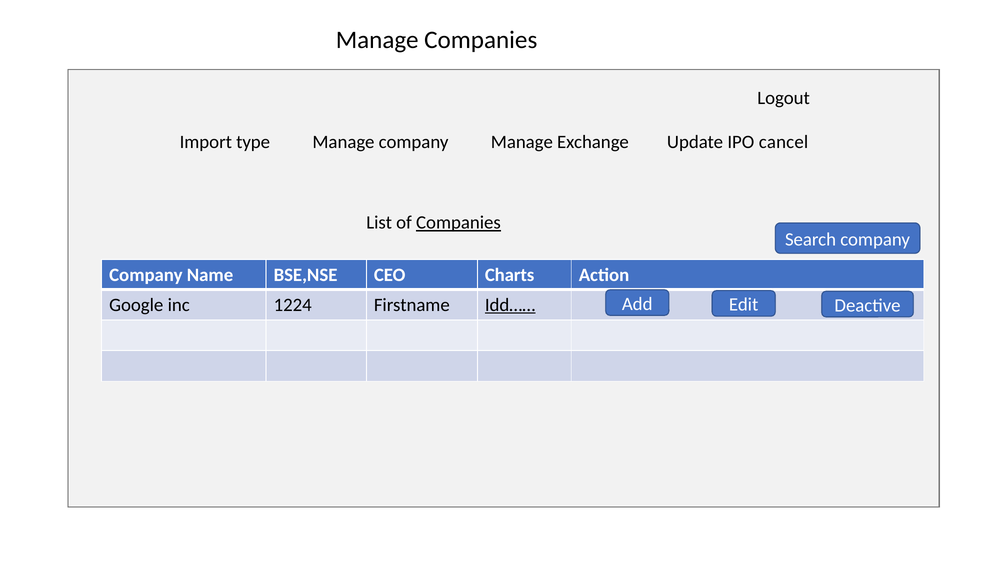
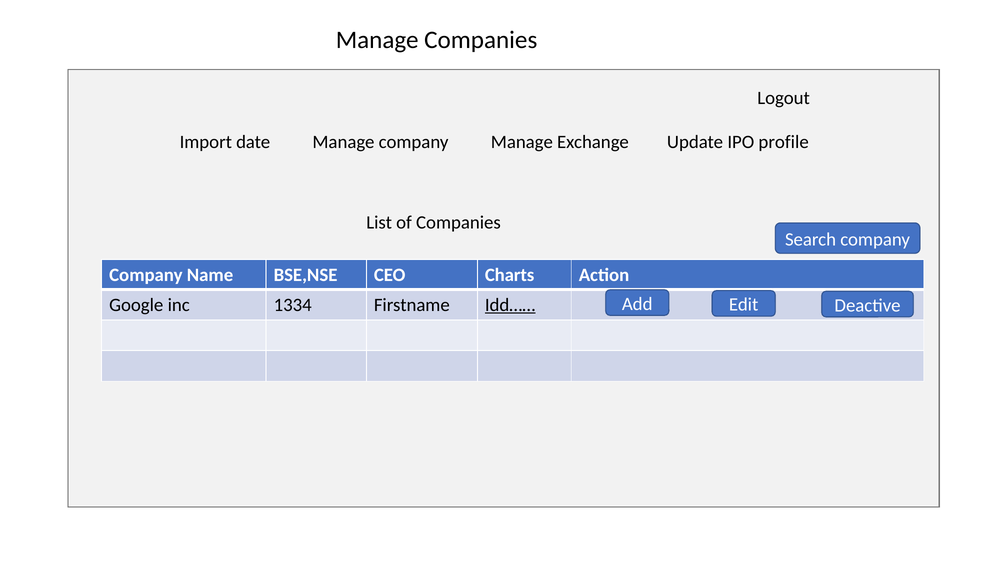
type: type -> date (253, 142)
cancel: cancel -> profile (784, 142)
Companies underline: present -> none (458, 223)
1224: 1224 -> 1334 (293, 305)
